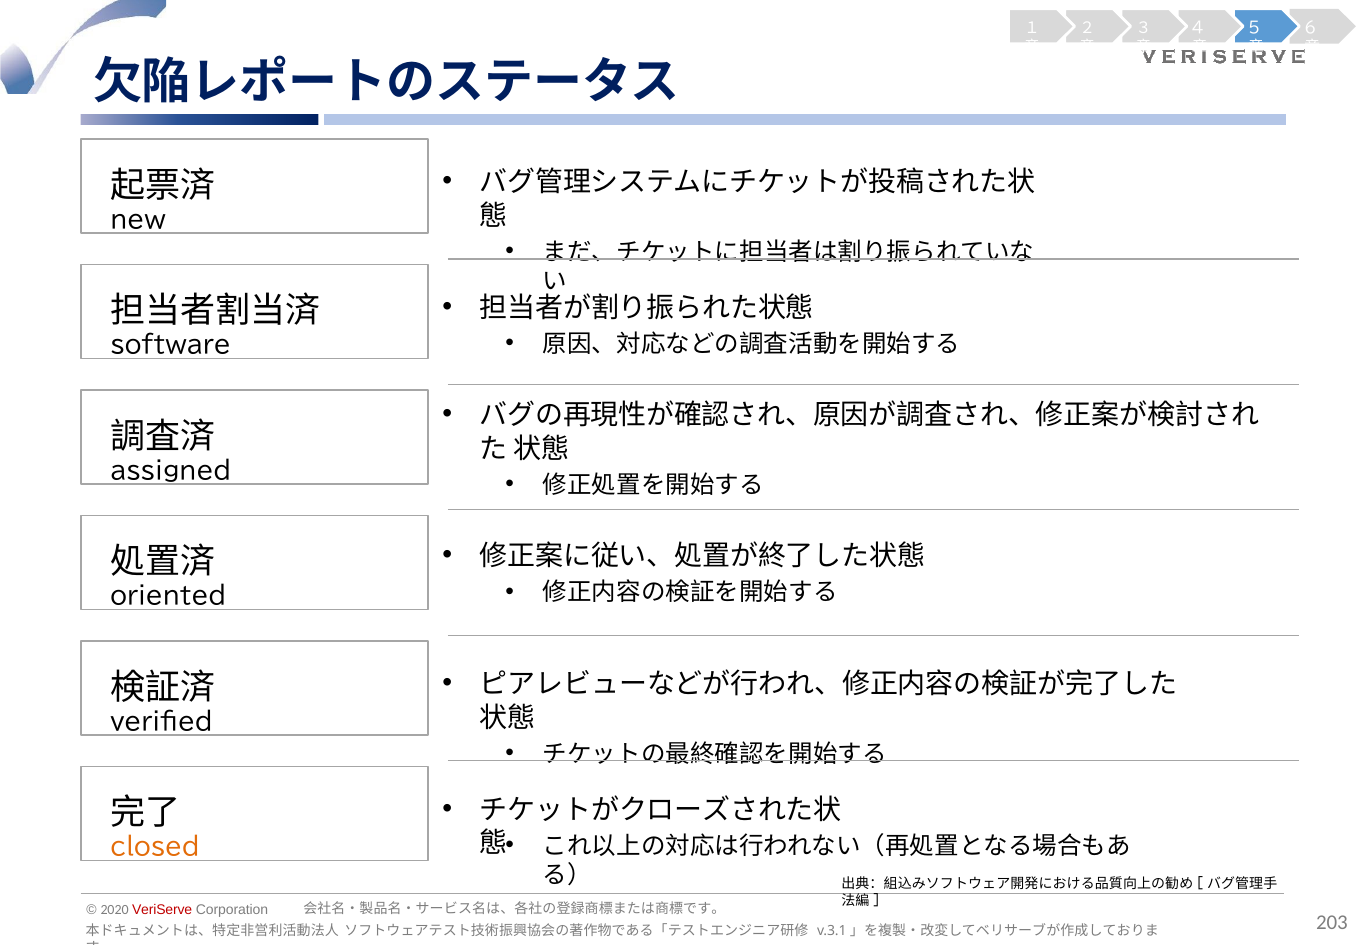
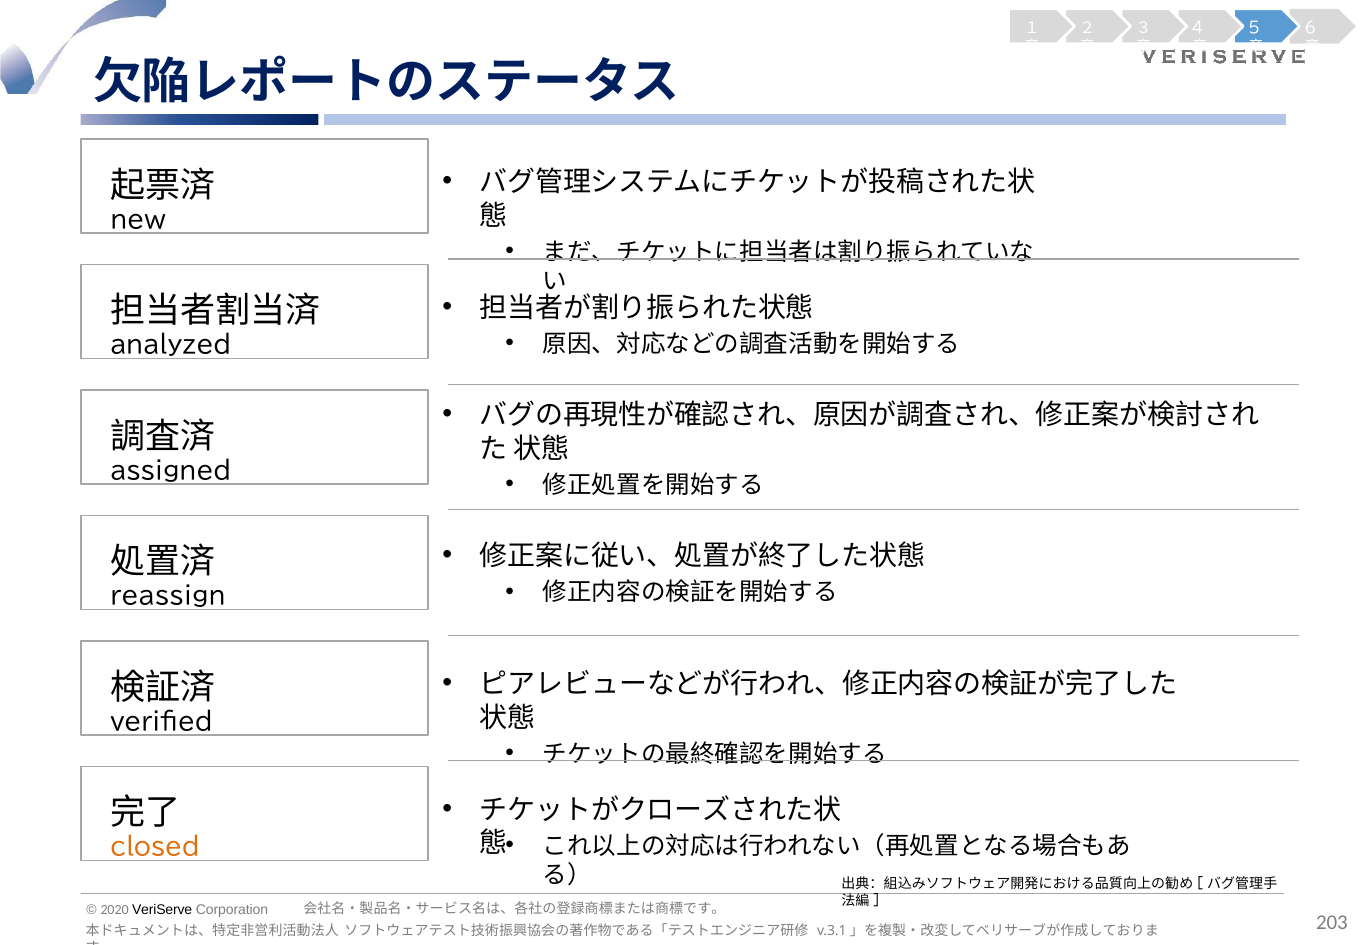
software: software -> analyzed (171, 346)
oriented: oriented -> reassign (168, 597)
VeriServe colour: red -> black (162, 910)
